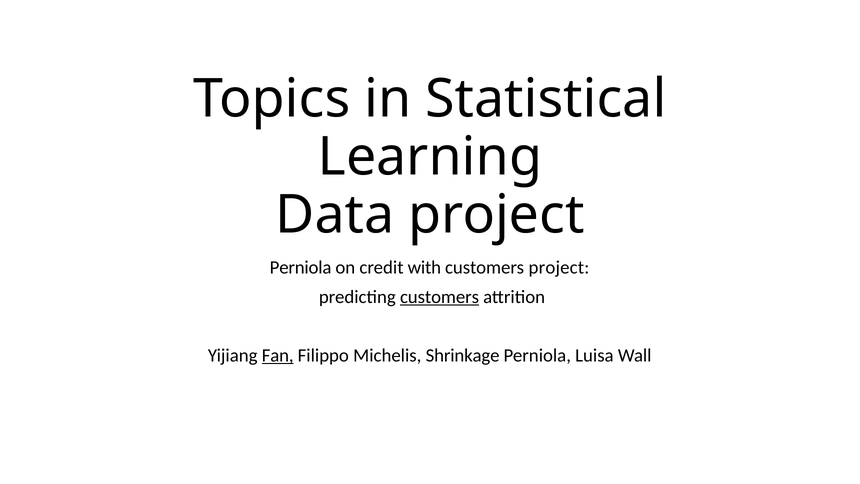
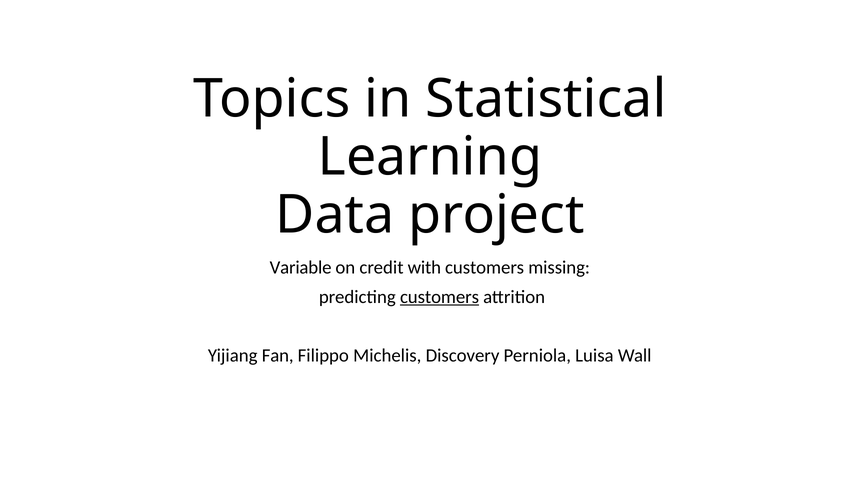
Perniola: Perniola -> Variable (301, 267)
customers project: project -> missing (559, 267)
Fan underline: present -> none (278, 355)
Shrinkage: Shrinkage -> Discovery (463, 355)
